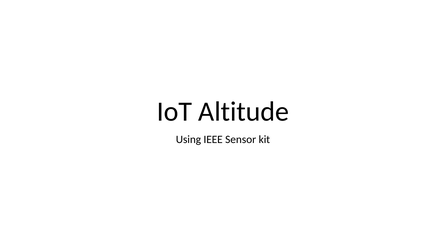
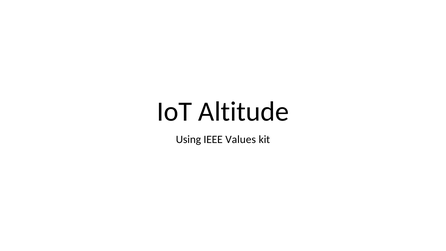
Sensor: Sensor -> Values (241, 139)
